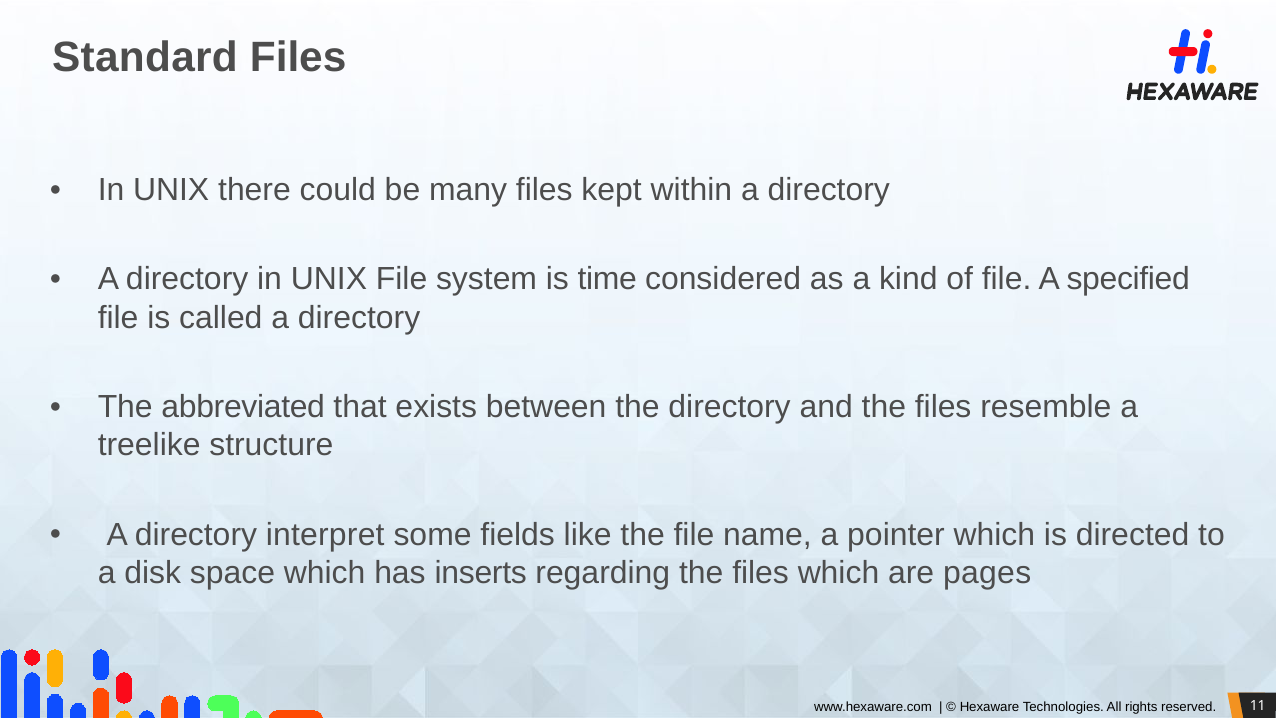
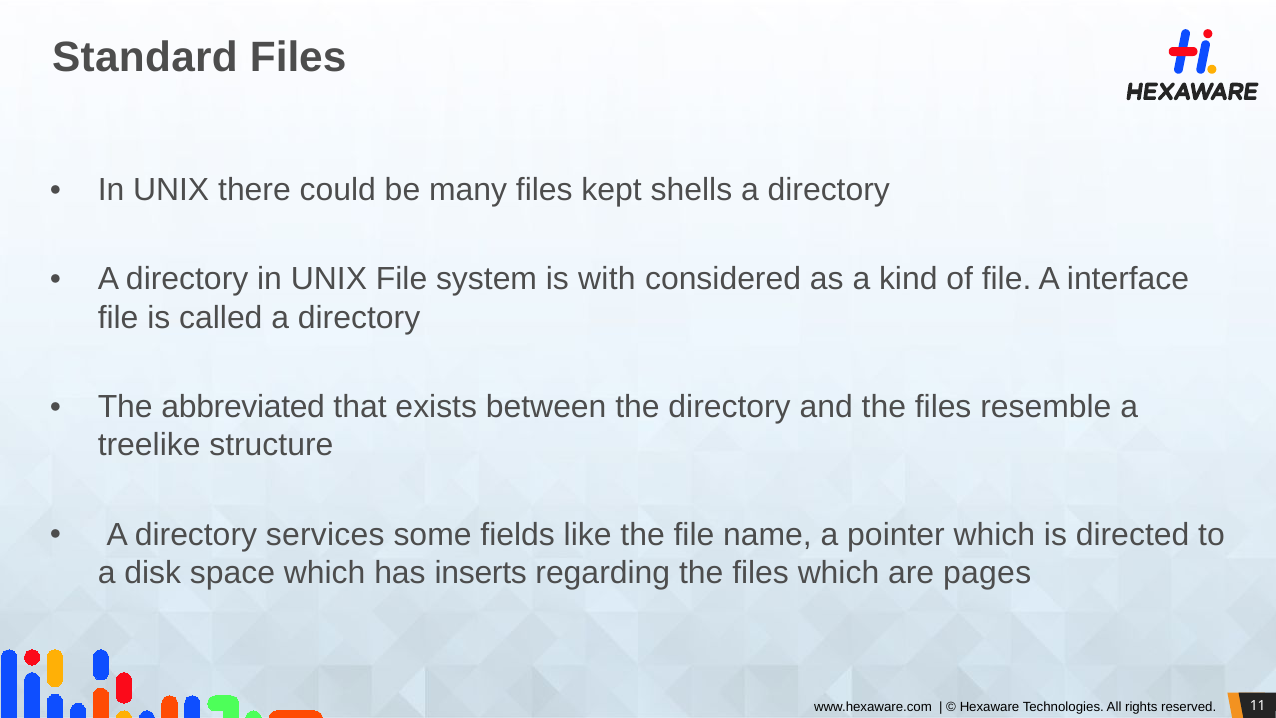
within: within -> shells (691, 190)
time: time -> with (607, 279)
specified: specified -> interface (1128, 279)
interpret: interpret -> services (325, 534)
